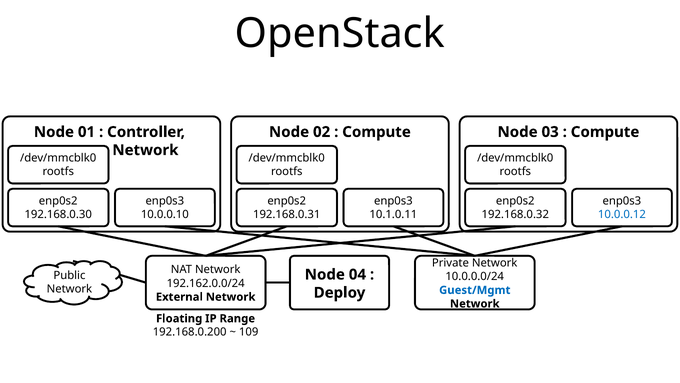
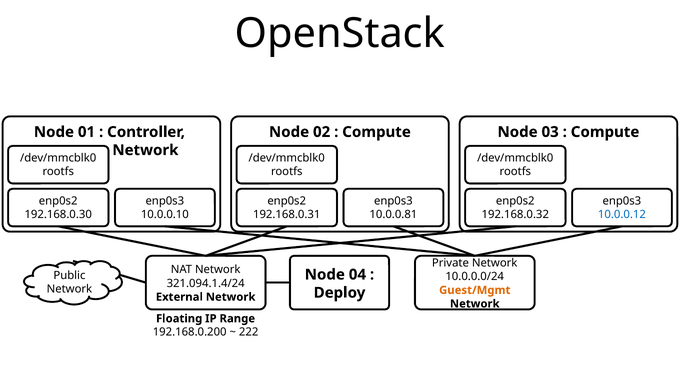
10.1.0.11: 10.1.0.11 -> 10.0.0.81 (393, 214)
192.162.0.0/24: 192.162.0.0/24 -> 321.094.1.4/24 (206, 283)
Guest/Mgmt colour: blue -> orange (475, 290)
109: 109 -> 222 (249, 332)
